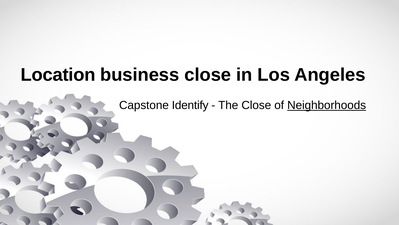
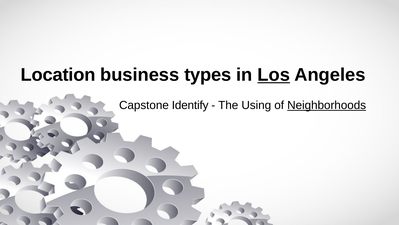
business close: close -> types (208, 75)
Los underline: none -> present (274, 75)
The Close: Close -> Using (256, 105)
